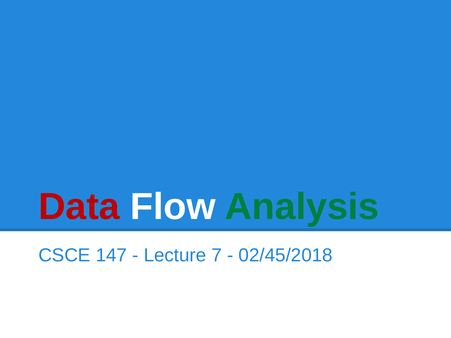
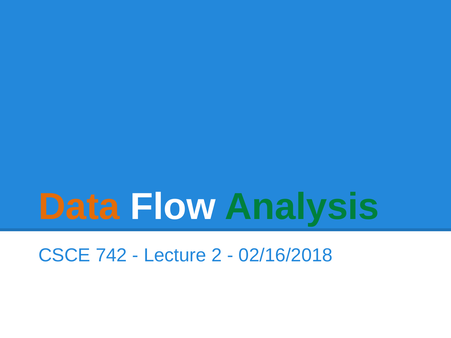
Data colour: red -> orange (79, 207)
147: 147 -> 742 (111, 256)
7: 7 -> 2 (217, 256)
02/45/2018: 02/45/2018 -> 02/16/2018 (286, 256)
